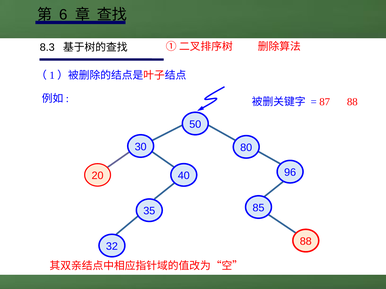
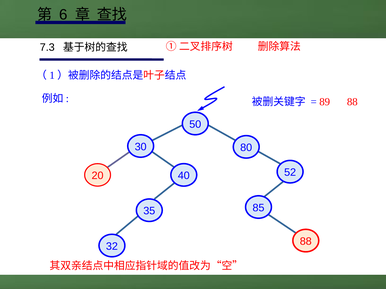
8.3: 8.3 -> 7.3 (47, 47)
87: 87 -> 89 (325, 102)
96: 96 -> 52 (290, 173)
